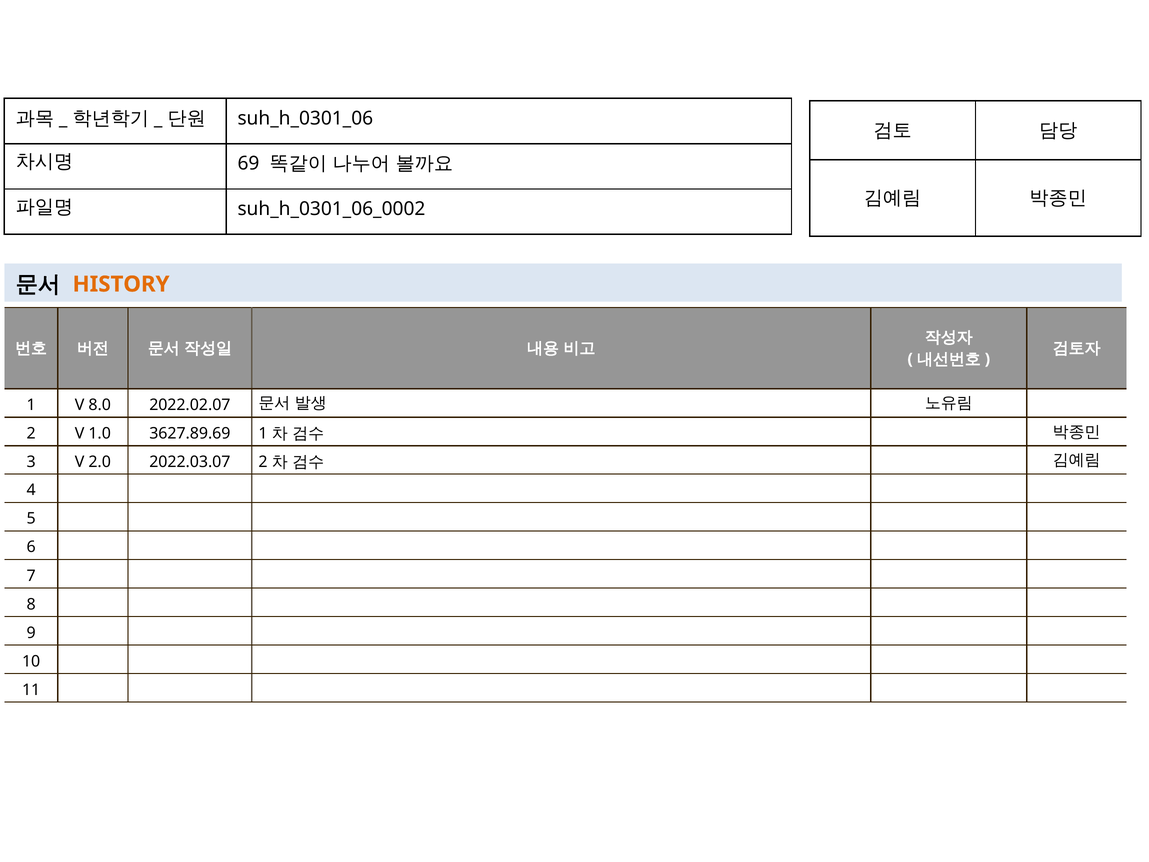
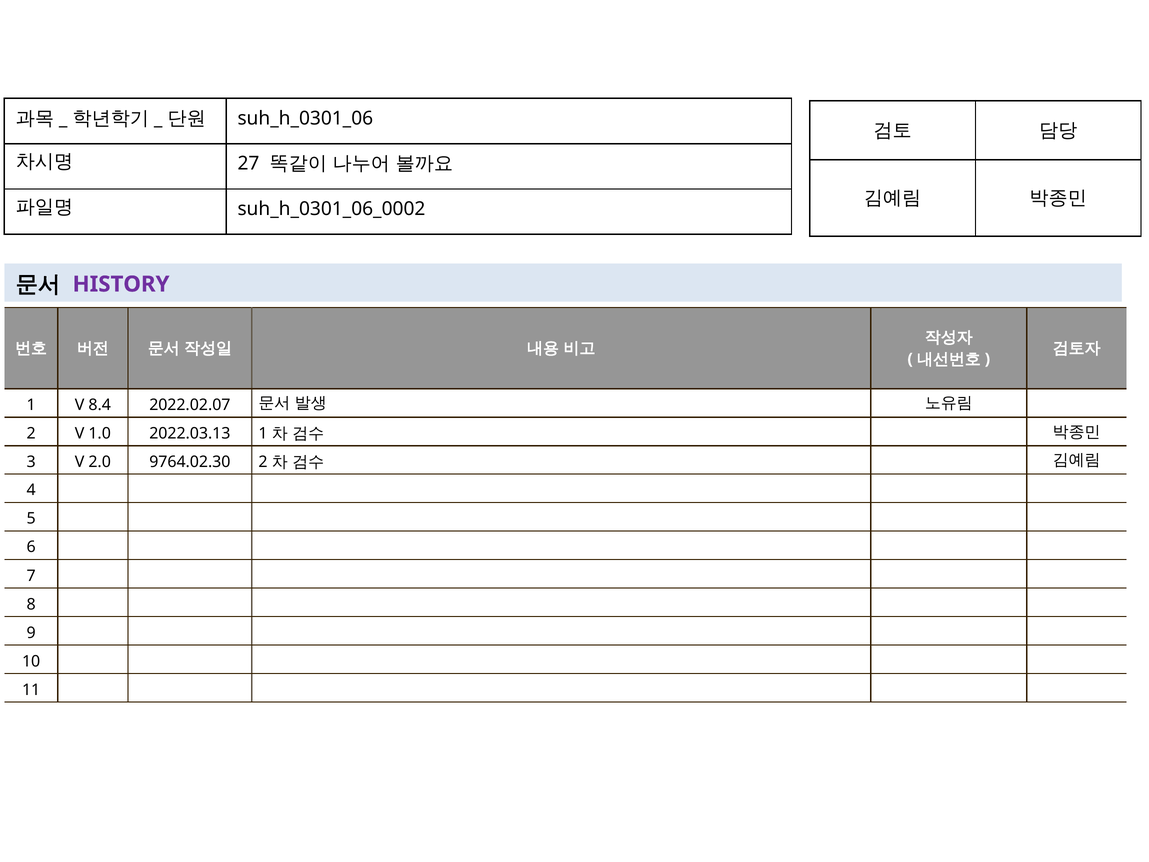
69: 69 -> 27 (249, 164)
HISTORY colour: orange -> purple (121, 284)
8.0: 8.0 -> 8.4 (100, 405)
3627.89.69: 3627.89.69 -> 2022.03.13 (190, 434)
2022.03.07: 2022.03.07 -> 9764.02.30 (190, 462)
